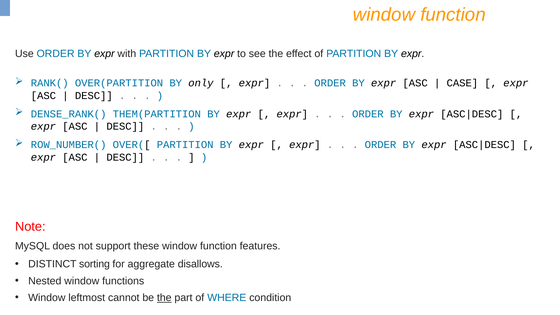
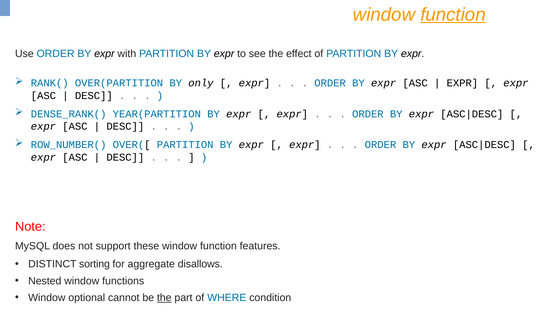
function underline: none -> present (453, 15)
CASE: CASE -> EXPR (462, 83)
THEM(PARTITION: THEM(PARTITION -> YEAR(PARTITION (157, 114)
leftmost: leftmost -> optional (87, 298)
